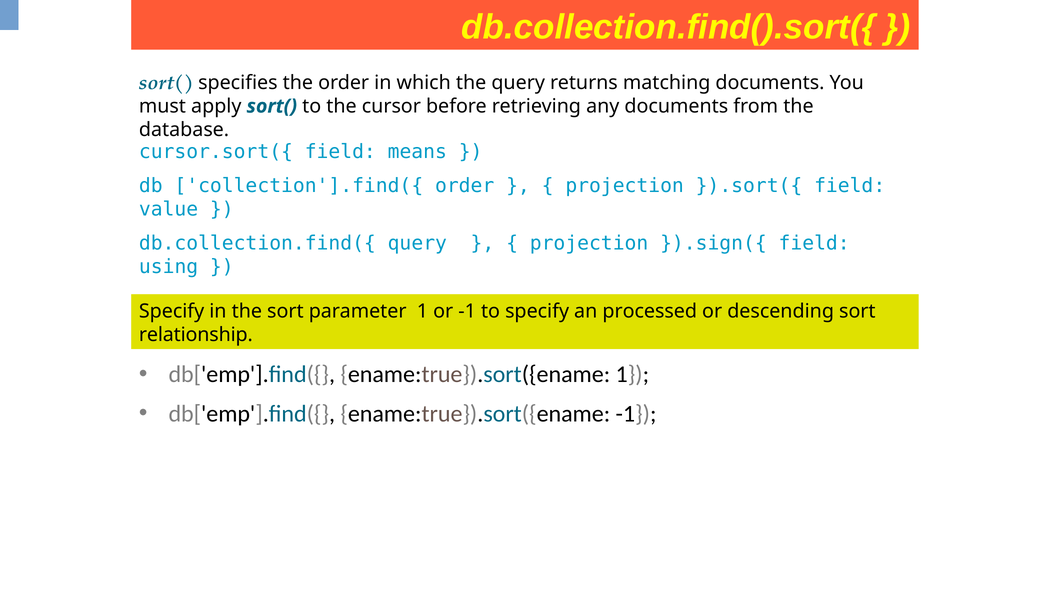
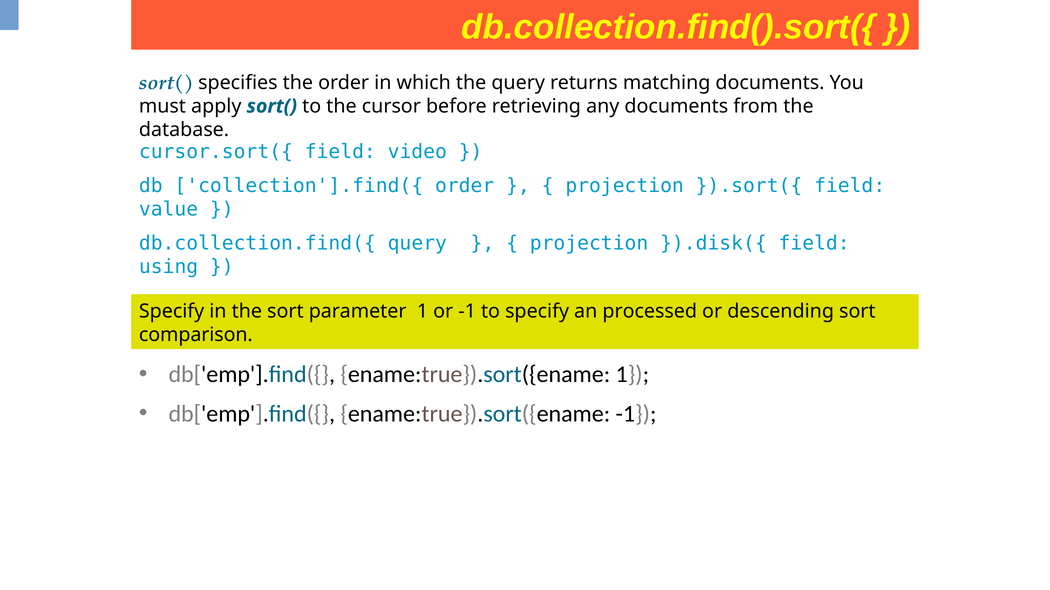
means: means -> video (417, 152)
}).sign({: }).sign({ -> }).disk({ (713, 244)
relationship: relationship -> comparison (196, 335)
